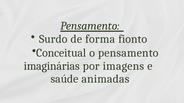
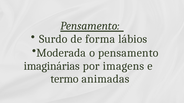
fionto: fionto -> lábios (133, 39)
Conceitual: Conceitual -> Moderada (61, 53)
saúde: saúde -> termo (65, 79)
